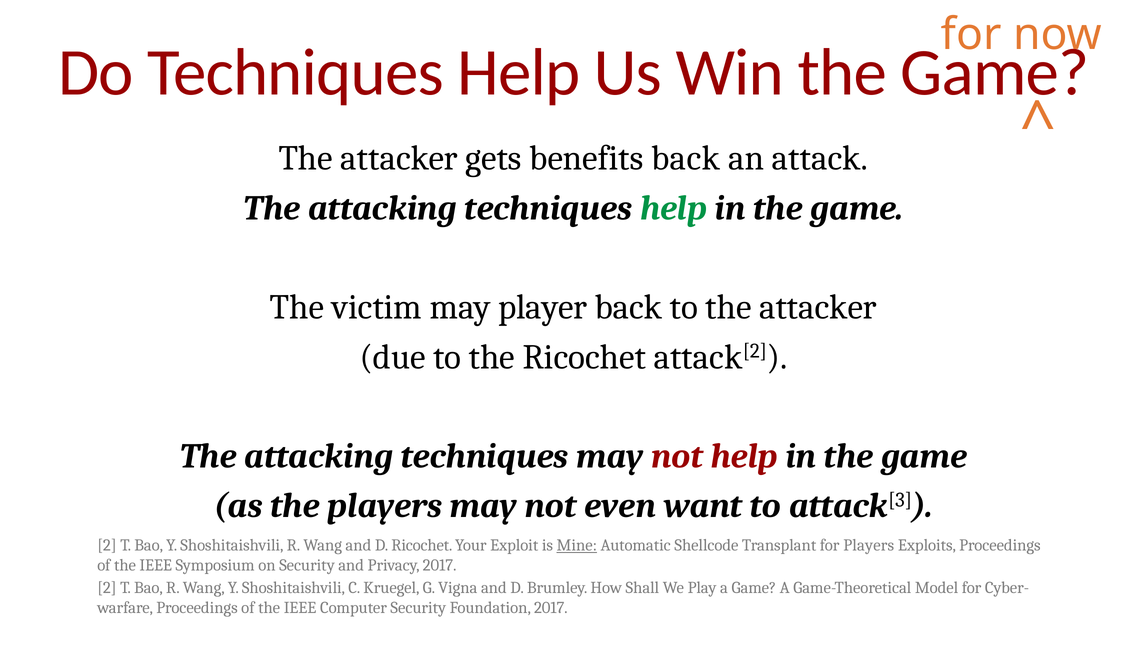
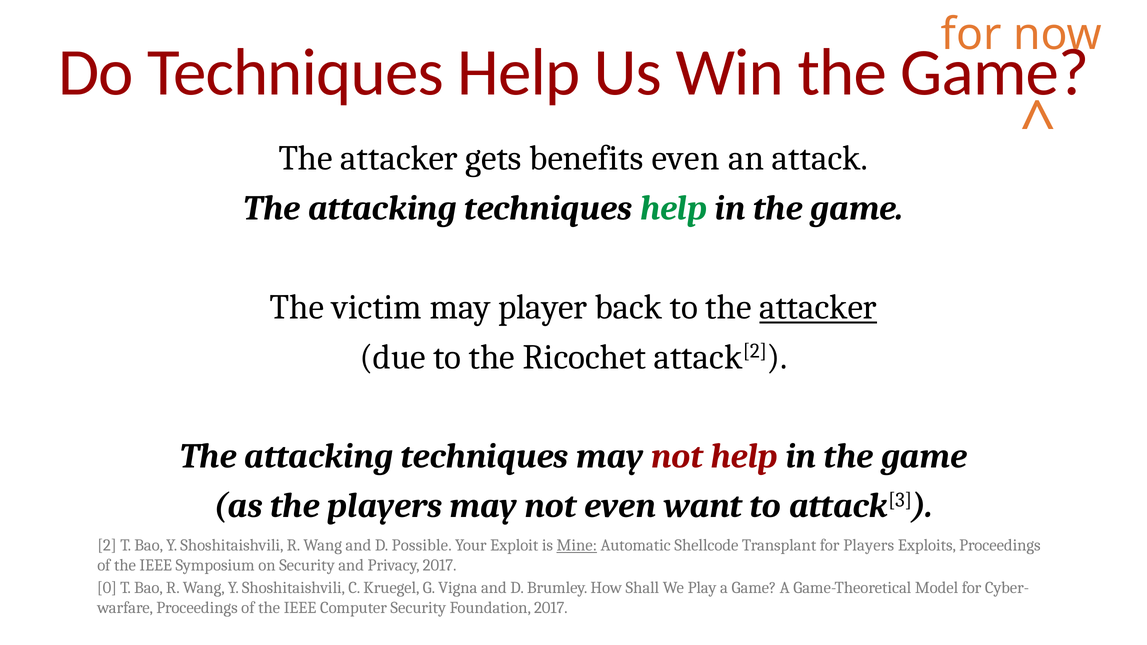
benefits back: back -> even (686, 158)
attacker underline: none -> present (818, 307)
D Ricochet: Ricochet -> Possible (422, 545)
2: 2 -> 0 (107, 588)
